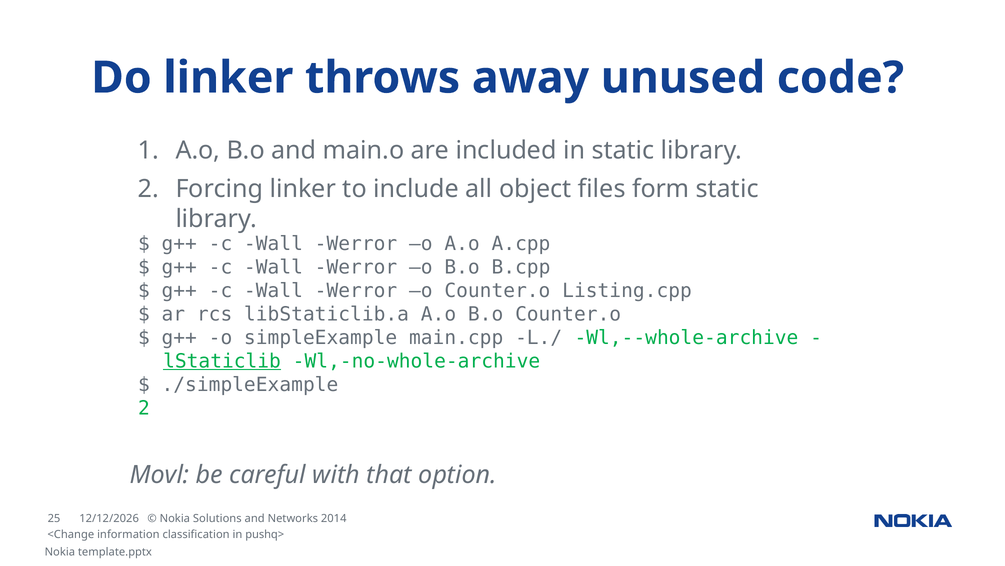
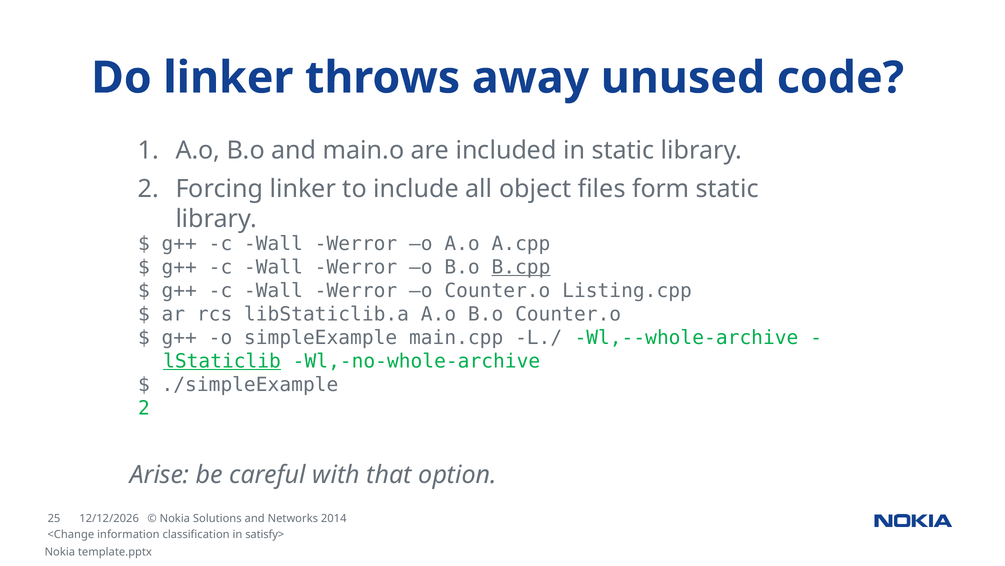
B.cpp underline: none -> present (521, 267)
Movl: Movl -> Arise (160, 475)
pushq>: pushq> -> satisfy> (265, 534)
